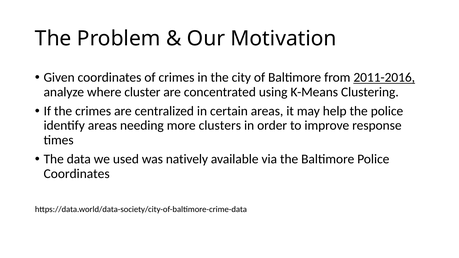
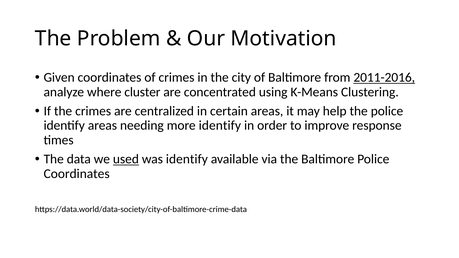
more clusters: clusters -> identify (220, 126)
used underline: none -> present (126, 159)
was natively: natively -> identify (187, 159)
